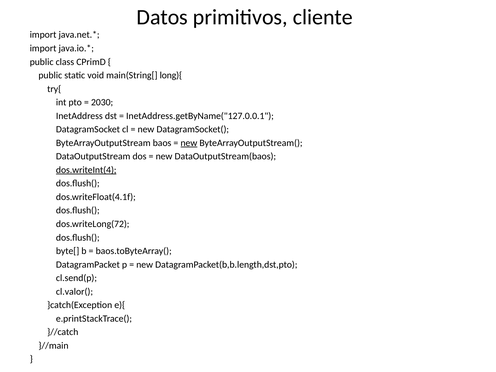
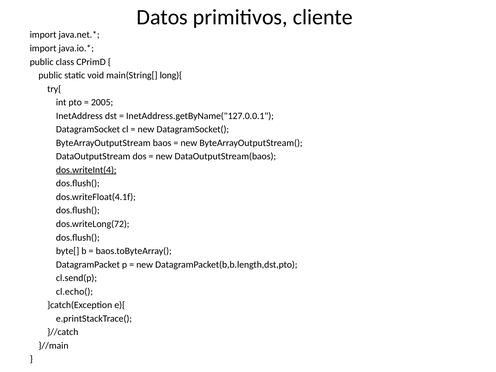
2030: 2030 -> 2005 (102, 102)
new underline: present -> none (189, 143)
cl.valor(: cl.valor( -> cl.echo( (74, 292)
